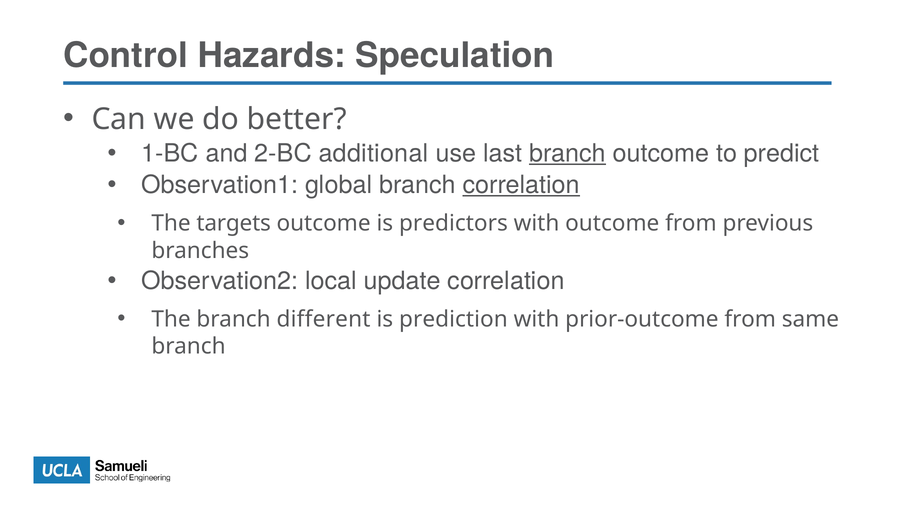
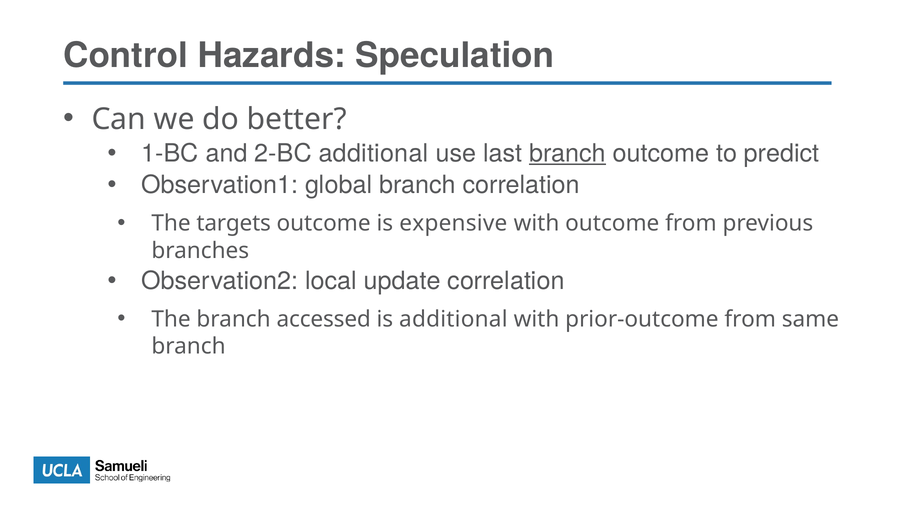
correlation underline: present -> none (521, 185)
predictors: predictors -> expensive (453, 223)
different: different -> accessed (324, 319)
is prediction: prediction -> additional (453, 319)
